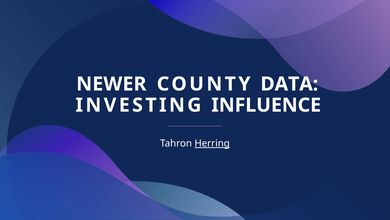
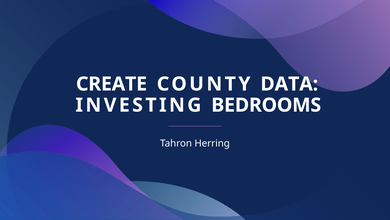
NEWER: NEWER -> CREATE (112, 84)
INFLUENCE: INFLUENCE -> BEDROOMS (266, 105)
Herring underline: present -> none (212, 143)
